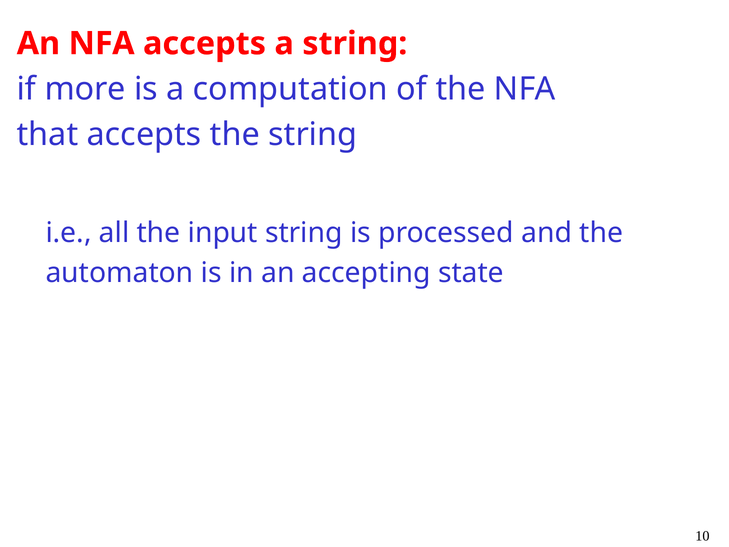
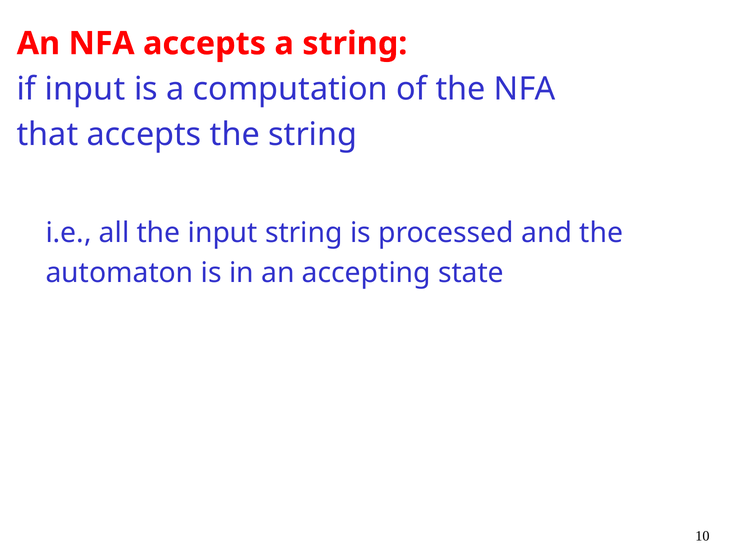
if more: more -> input (85, 89)
